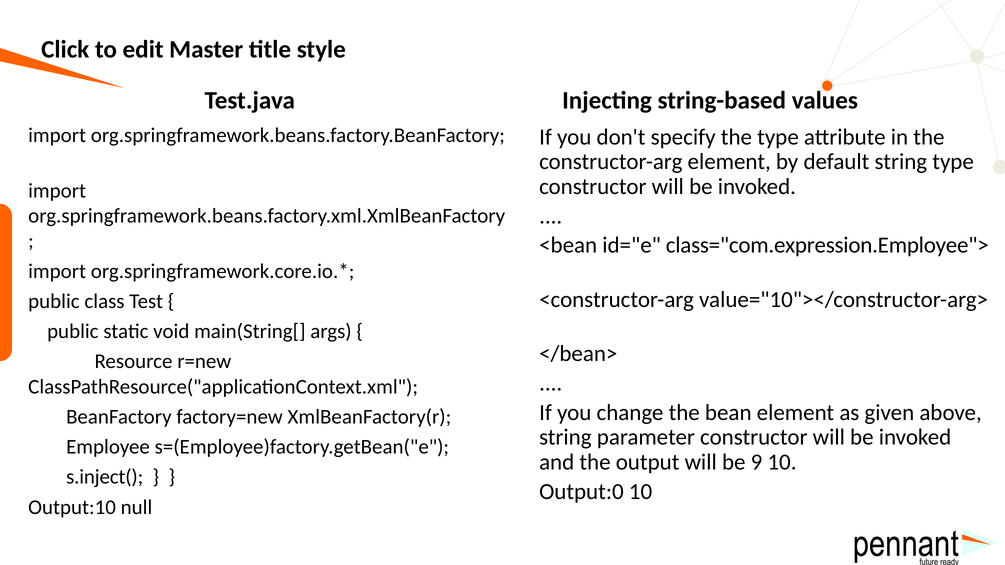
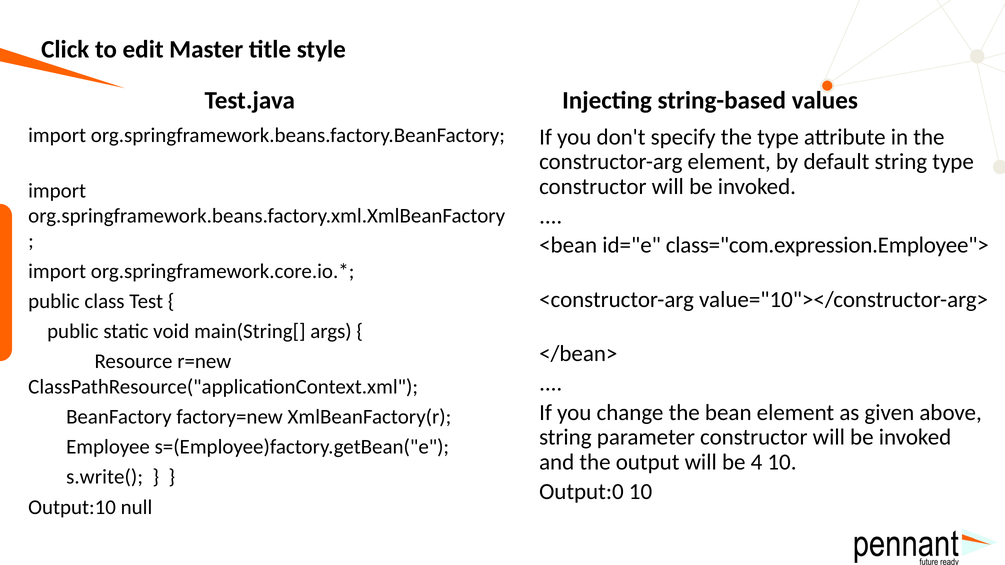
9: 9 -> 4 (756, 462)
s.inject(: s.inject( -> s.write( (105, 477)
